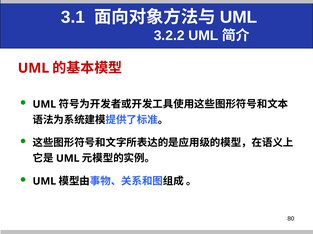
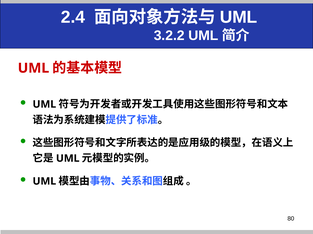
3.1: 3.1 -> 2.4 (73, 17)
